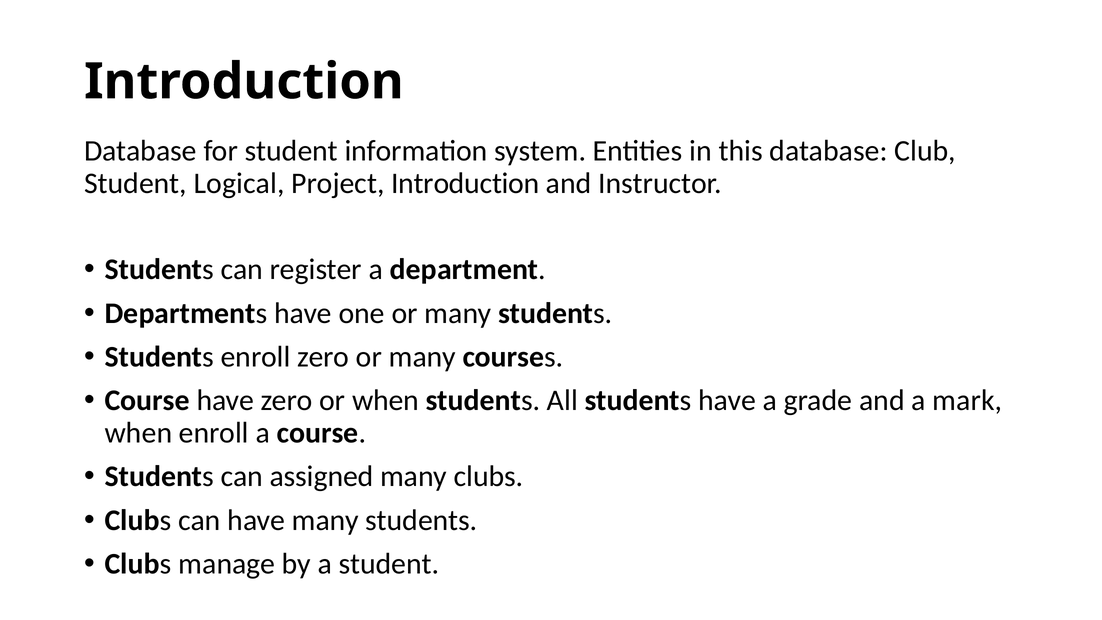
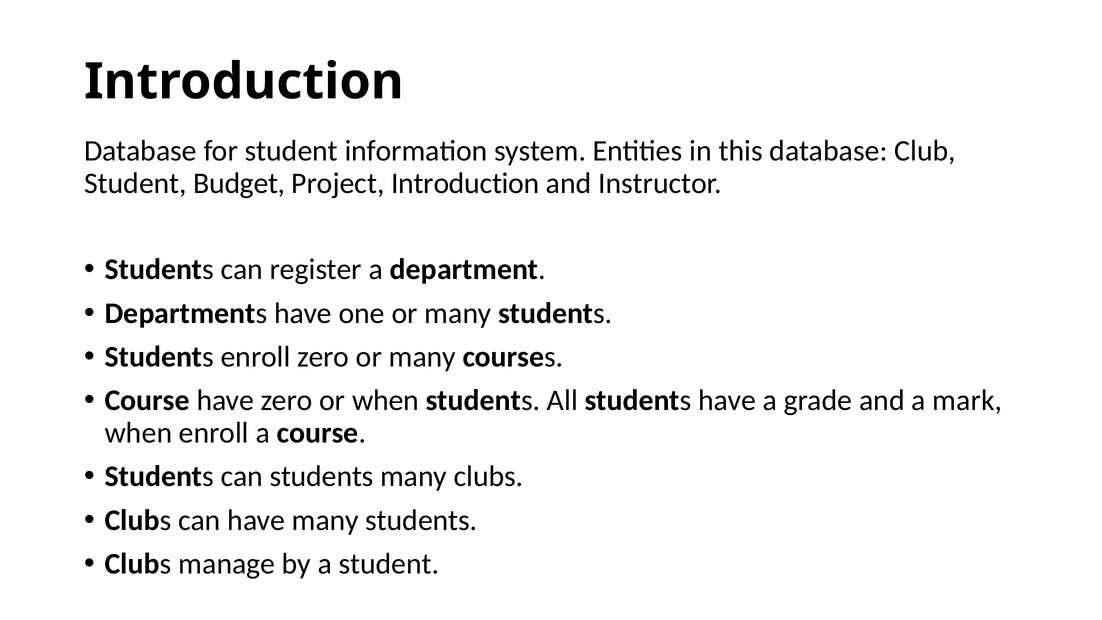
Logical: Logical -> Budget (239, 183)
can assigned: assigned -> students (322, 476)
